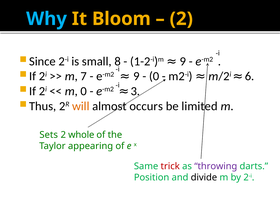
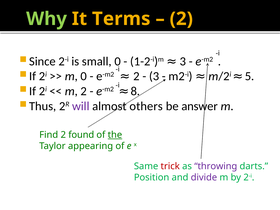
Why colour: light blue -> light green (47, 19)
Bloom: Bloom -> Terms (121, 19)
small 8: 8 -> 0 (118, 61)
9: 9 -> 3 (183, 61)
m 7: 7 -> 0 (84, 76)
9: 9 -> 2 (137, 76)
0: 0 -> 3 (154, 76)
6: 6 -> 5 (250, 76)
m 0: 0 -> 2 (84, 91)
3: 3 -> 8 (135, 91)
will colour: orange -> purple (81, 106)
occurs: occurs -> others (146, 106)
limited: limited -> answer (200, 106)
Sets: Sets -> Find (49, 135)
whole: whole -> found (81, 135)
the underline: none -> present (115, 135)
divide colour: black -> purple (204, 177)
